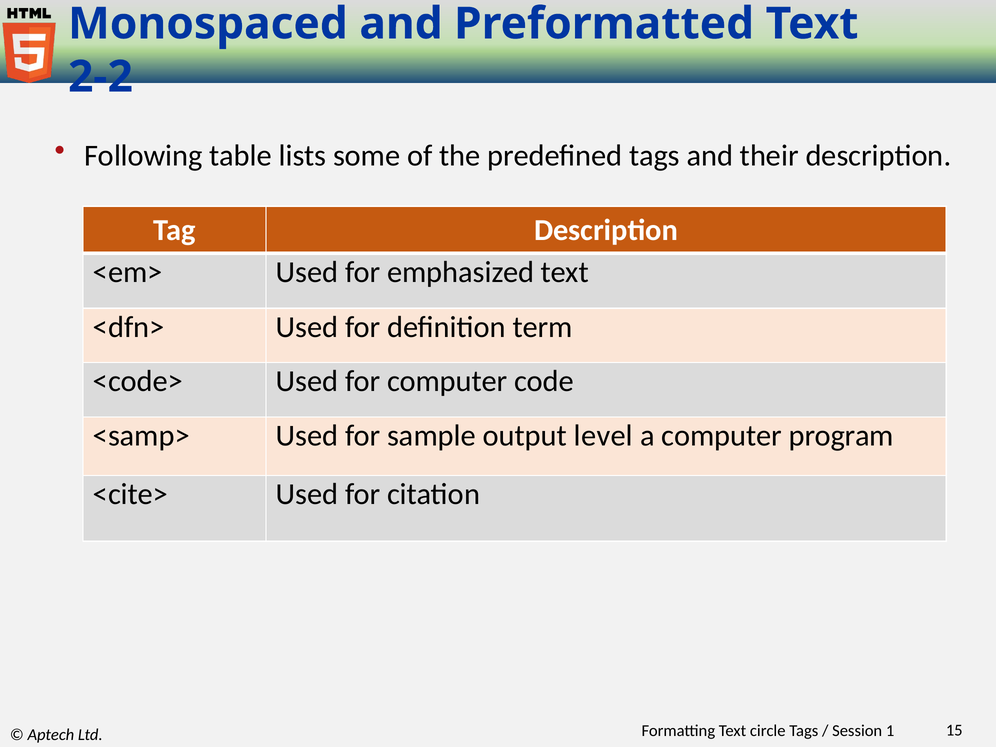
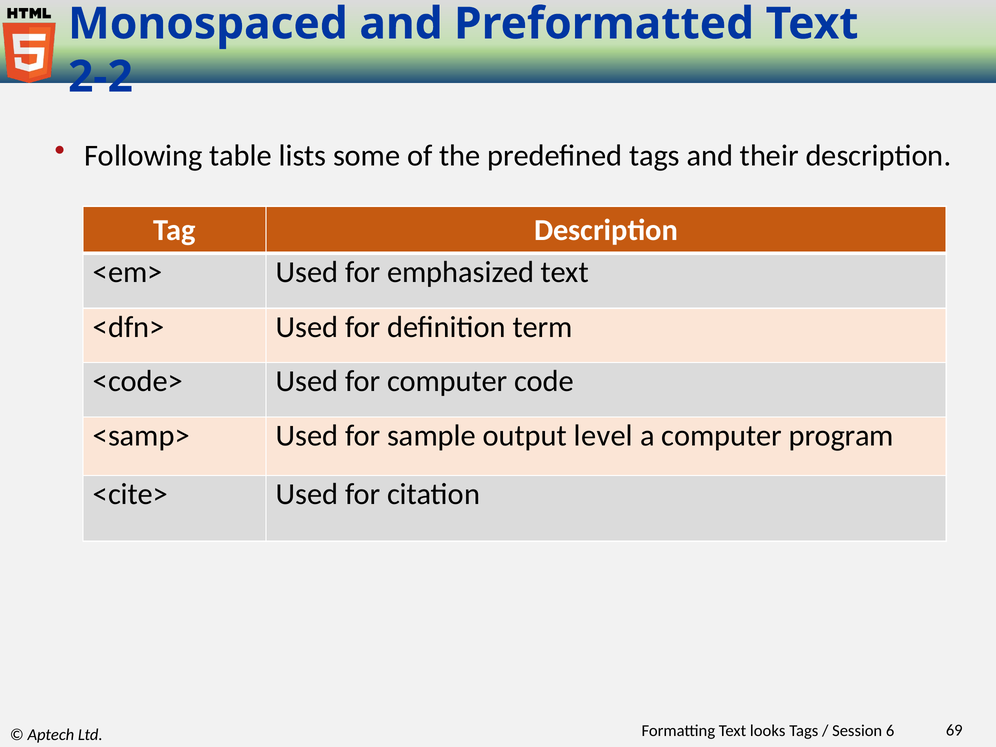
circle: circle -> looks (768, 731)
1: 1 -> 6 (890, 731)
15: 15 -> 69 (954, 731)
